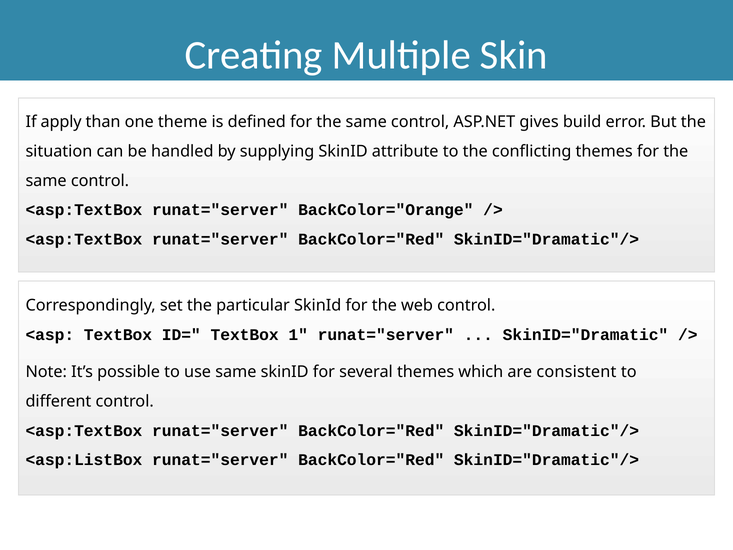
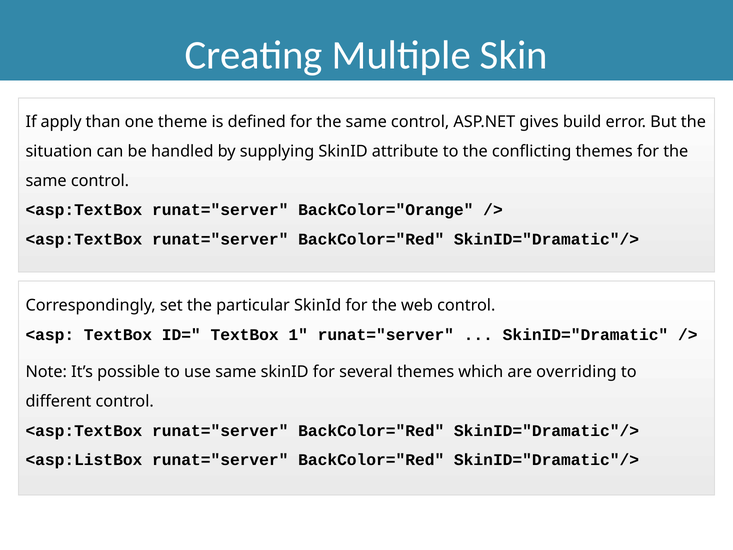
consistent: consistent -> overriding (576, 372)
